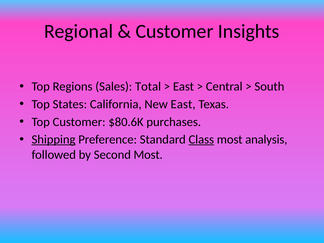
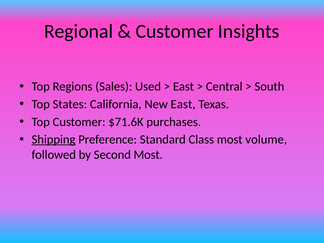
Total: Total -> Used (148, 87)
$80.6K: $80.6K -> $71.6K (126, 122)
Class underline: present -> none (201, 140)
analysis: analysis -> volume (266, 140)
